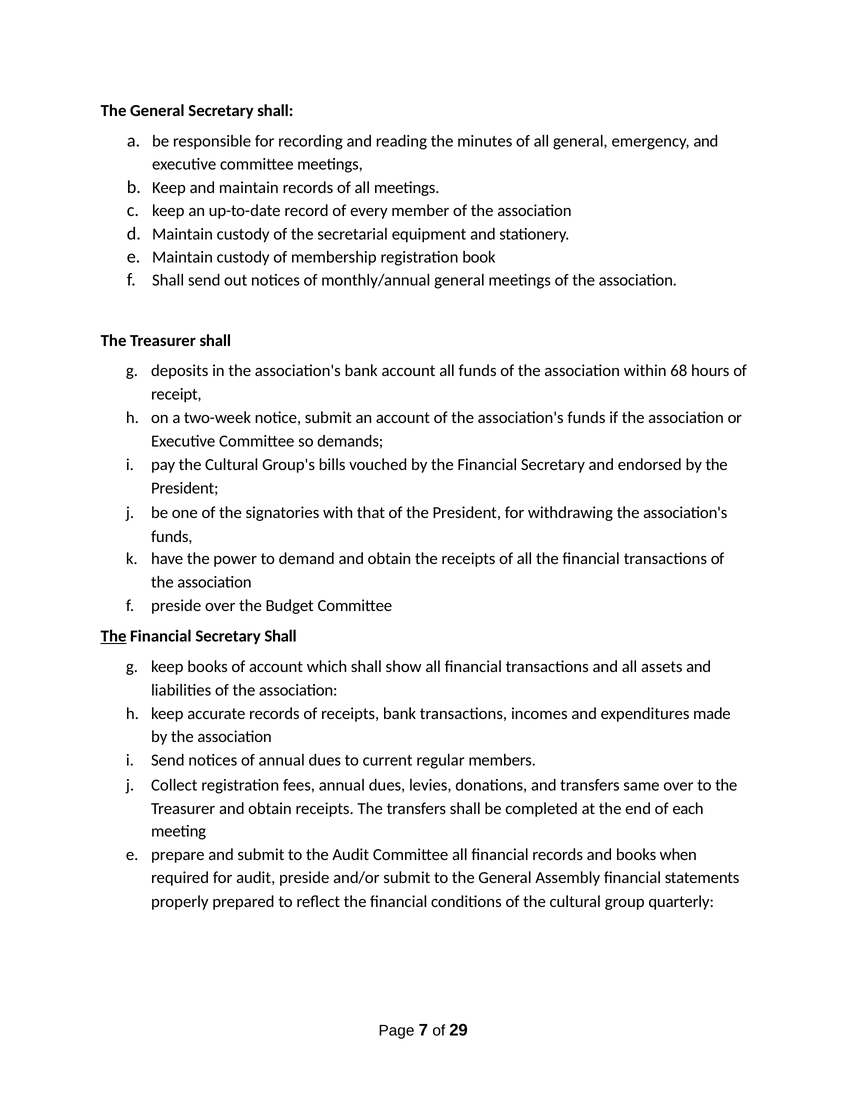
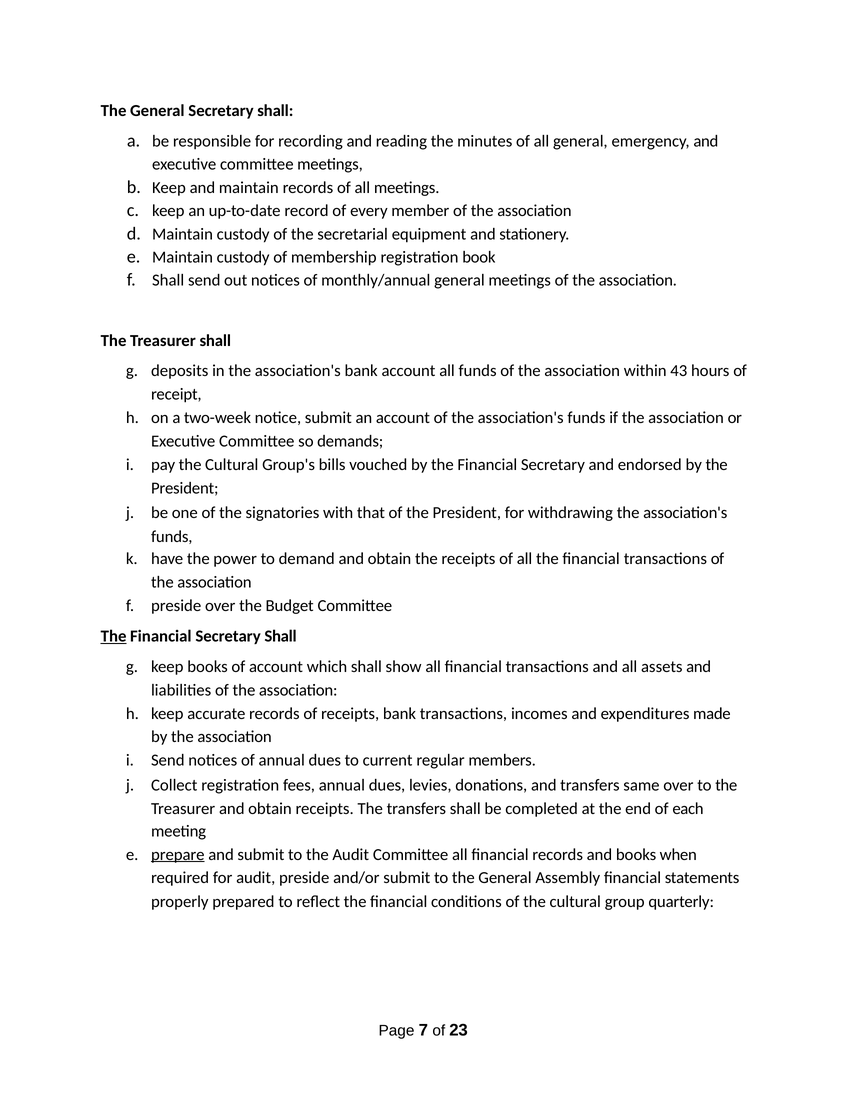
68: 68 -> 43 (679, 371)
prepare underline: none -> present (178, 855)
29: 29 -> 23 (459, 1031)
